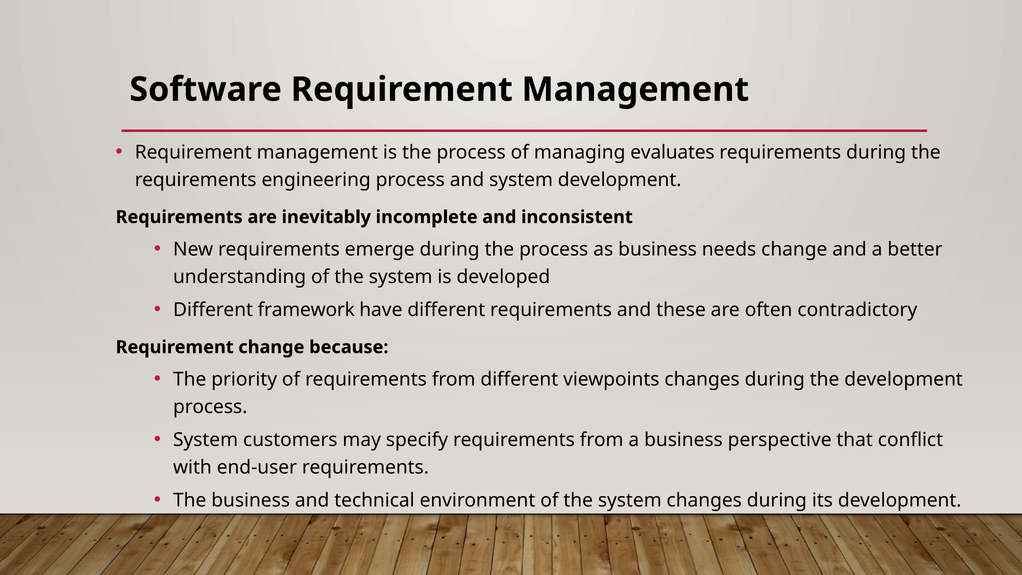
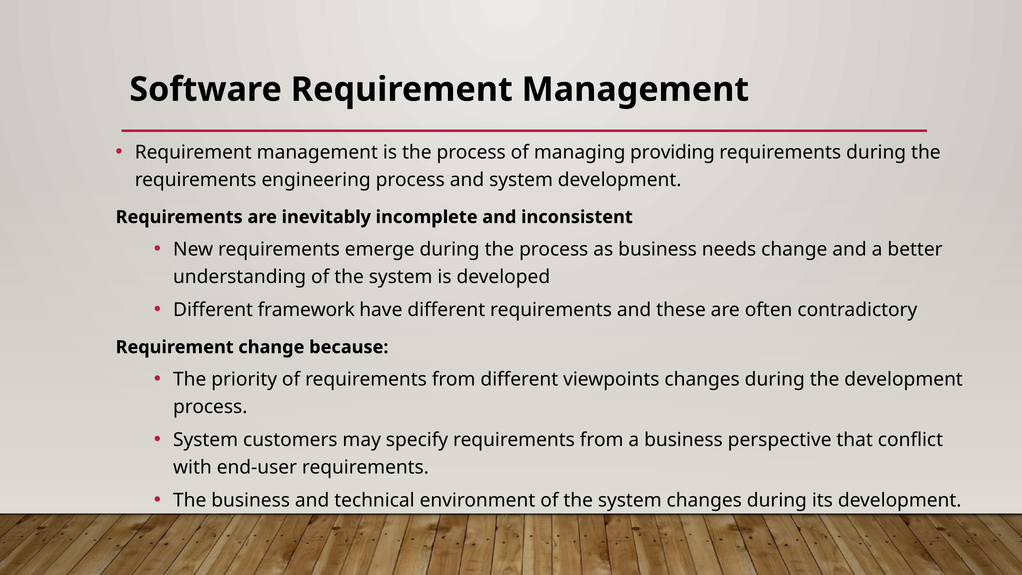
evaluates: evaluates -> providing (672, 152)
